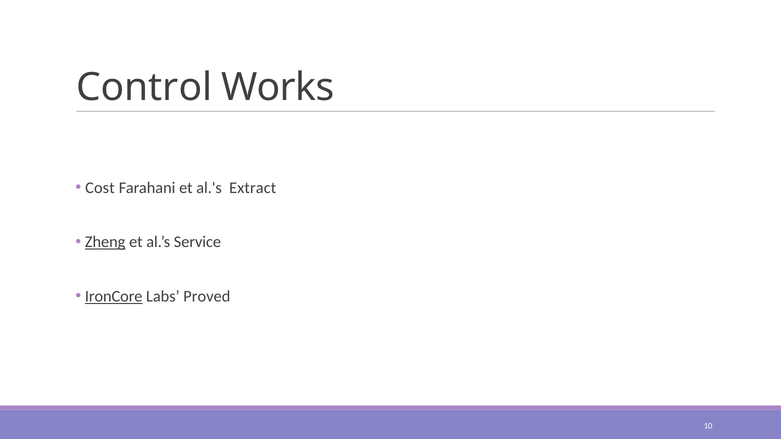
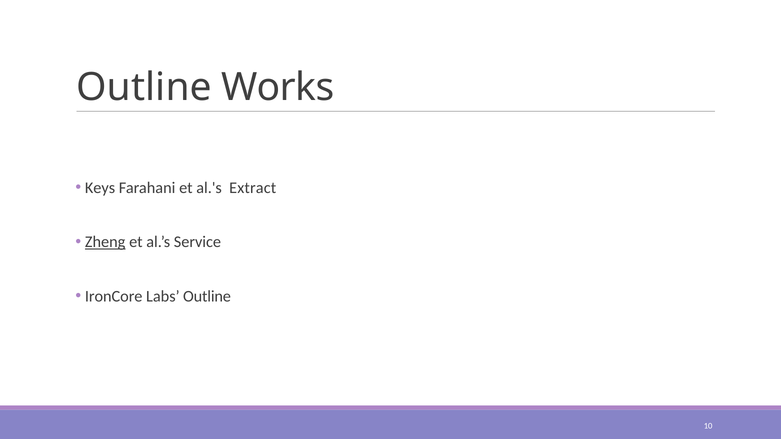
Control: Control -> Outline (144, 87)
Cost: Cost -> Keys (100, 188)
IronCore underline: present -> none (114, 297)
Labs Proved: Proved -> Outline (207, 297)
